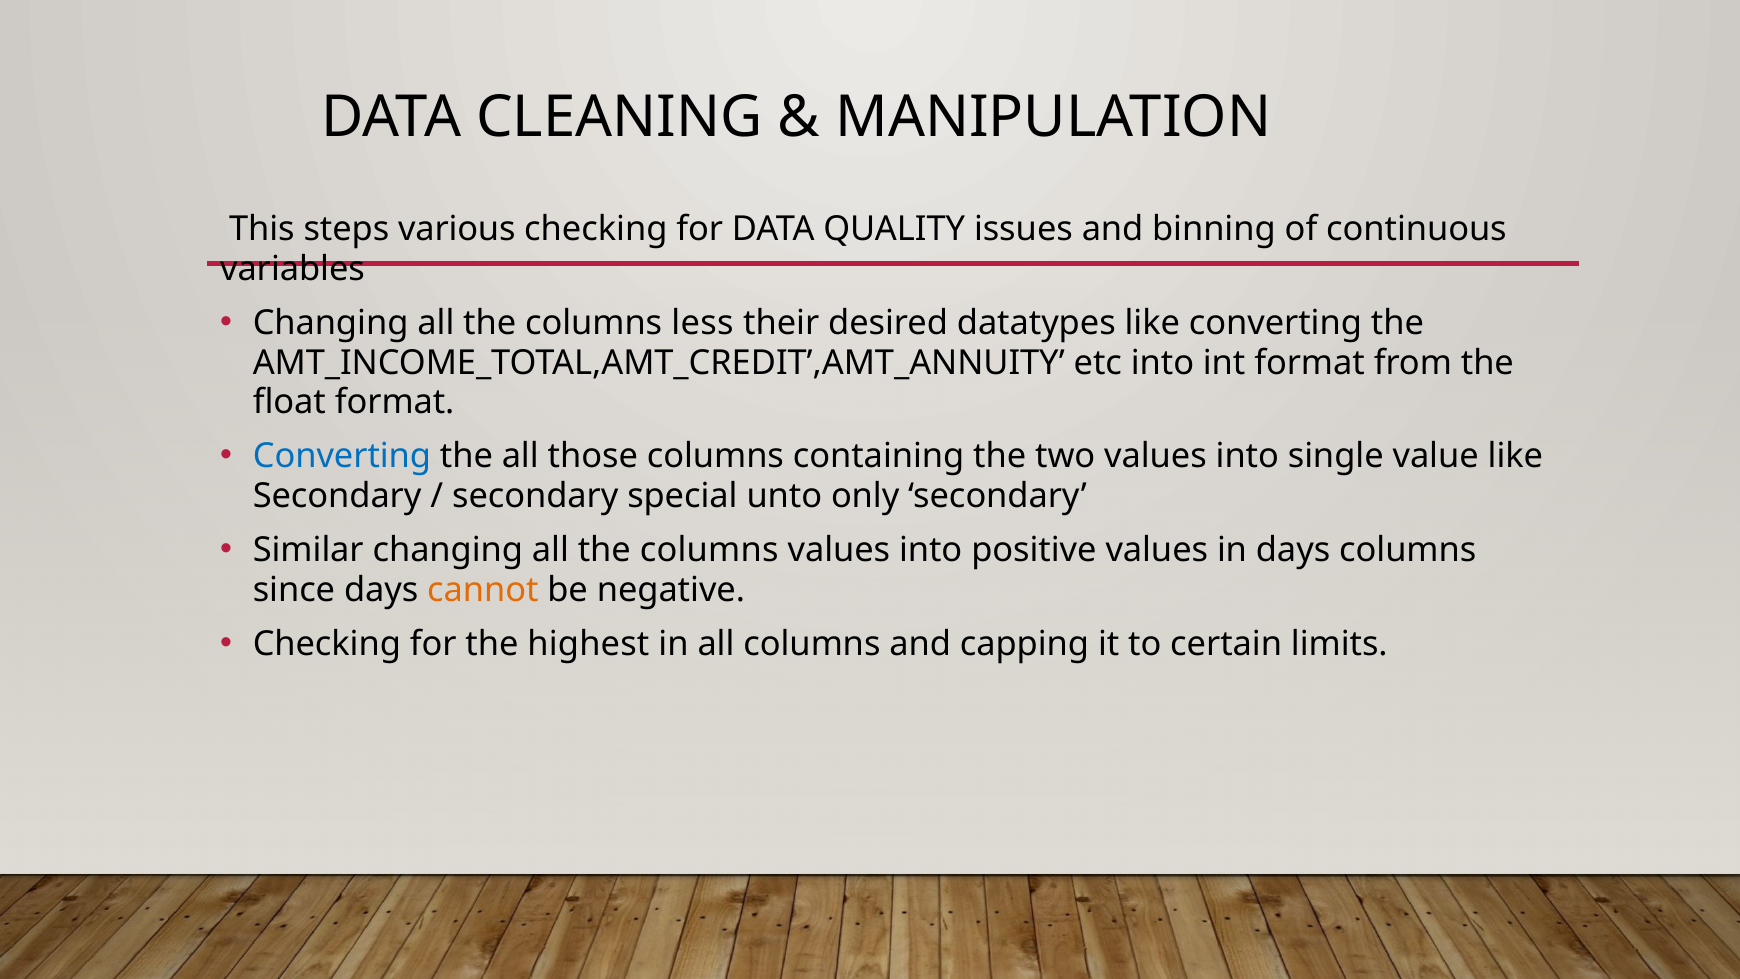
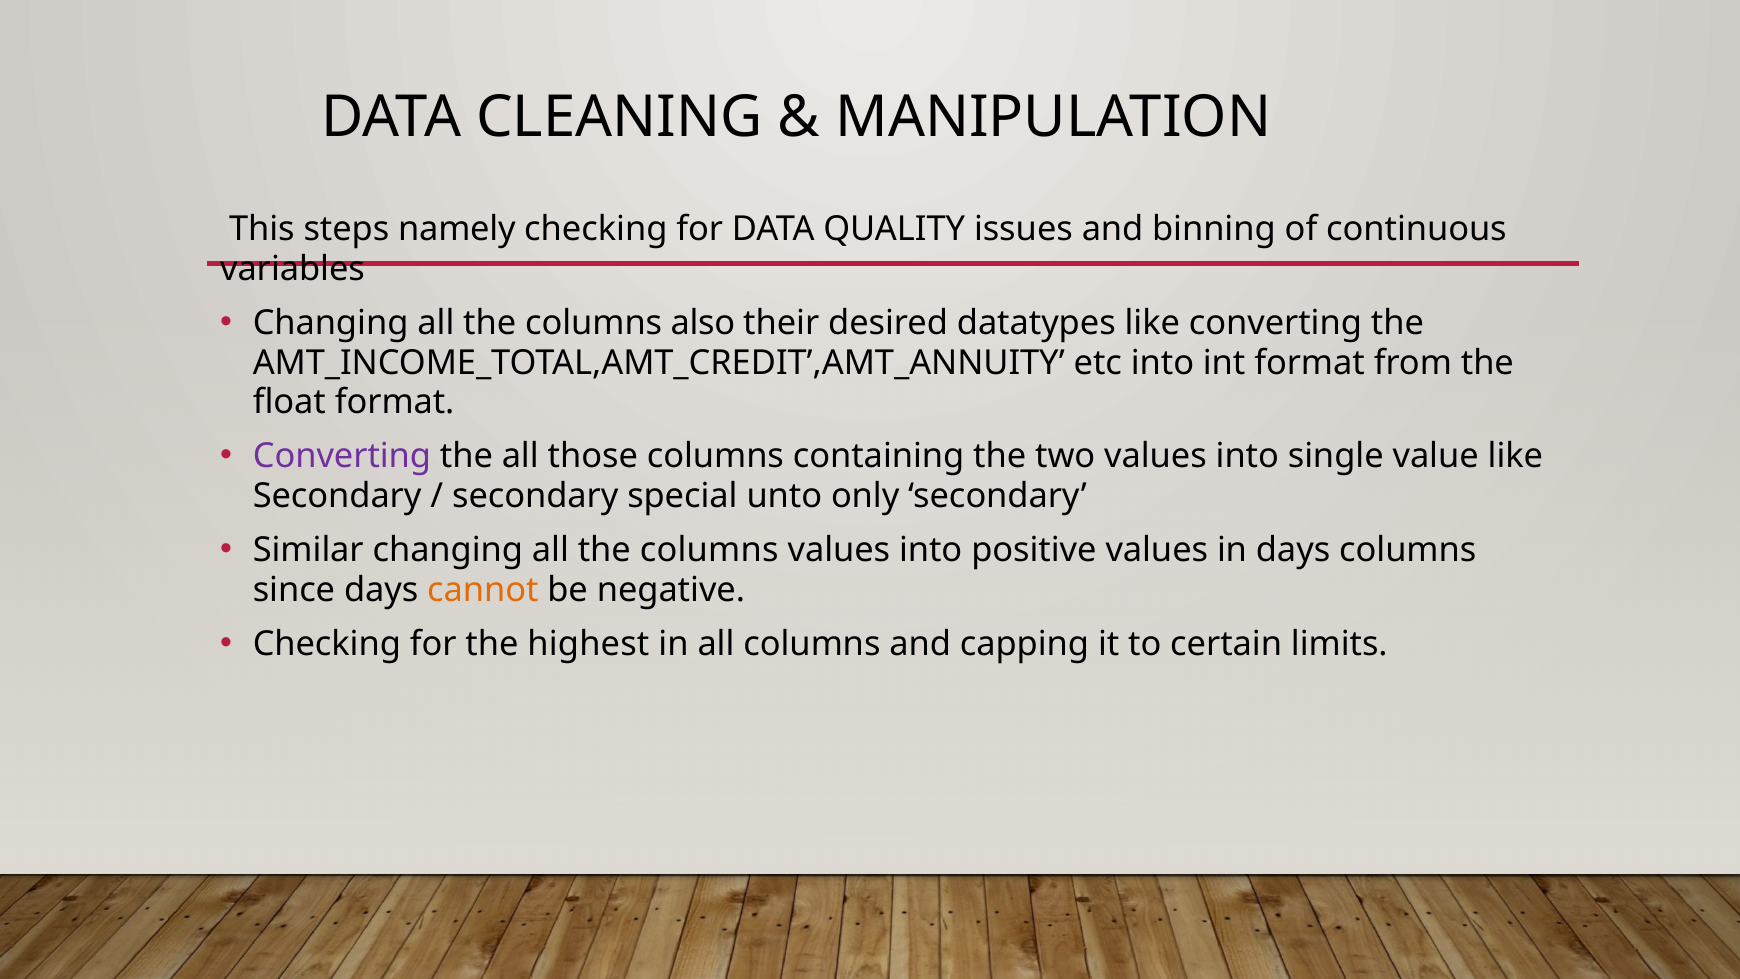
various: various -> namely (457, 229)
less: less -> also (703, 323)
Converting colour: blue -> purple (342, 456)
